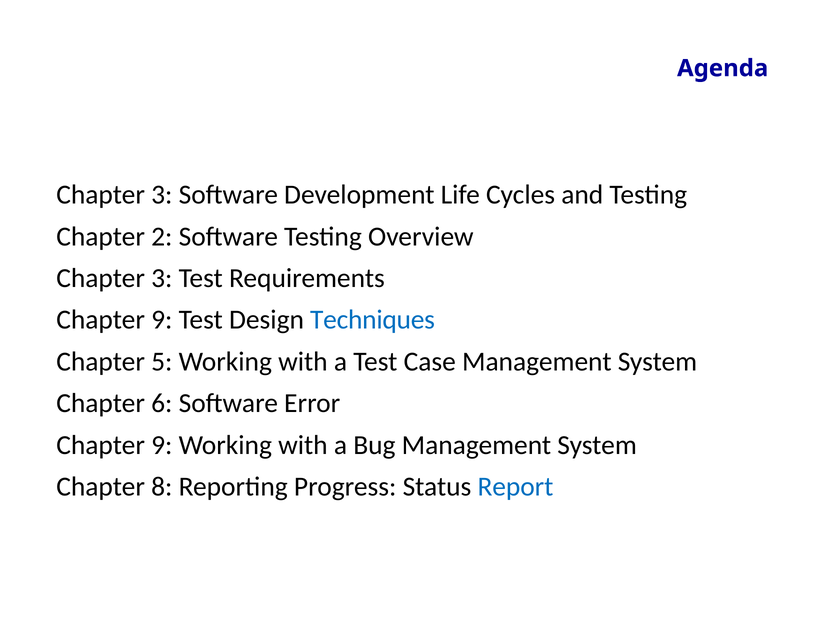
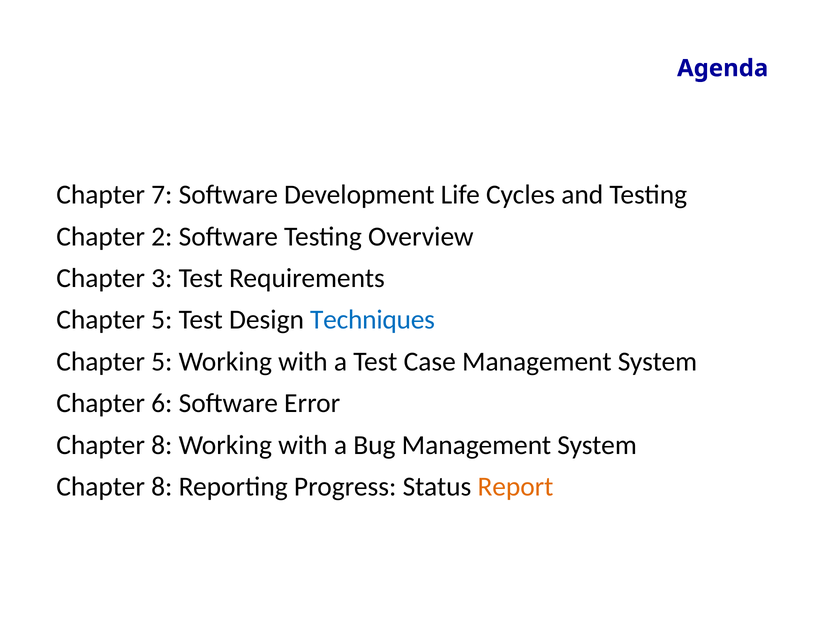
3: 3 -> 7 (162, 195)
9: 9 -> 5 (162, 320)
9: 9 -> 8 (162, 445)
Report colour: blue -> orange (515, 487)
